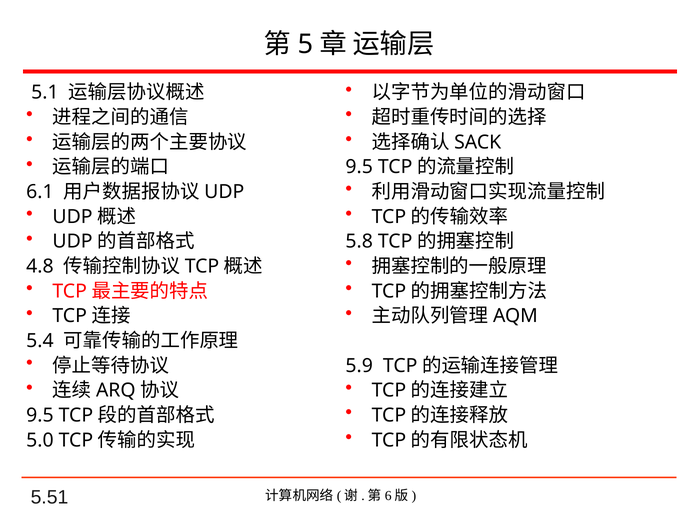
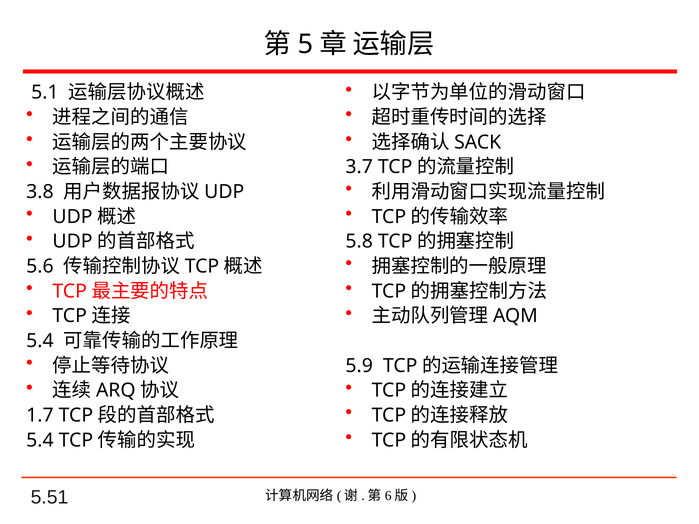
9.5: 9.5 -> 3.7 (359, 167)
6.1: 6.1 -> 3.8 (40, 192)
4.8: 4.8 -> 5.6 (40, 266)
9.5: 9.5 -> 1.7 (40, 416)
5.0: 5.0 -> 5.4 (40, 440)
